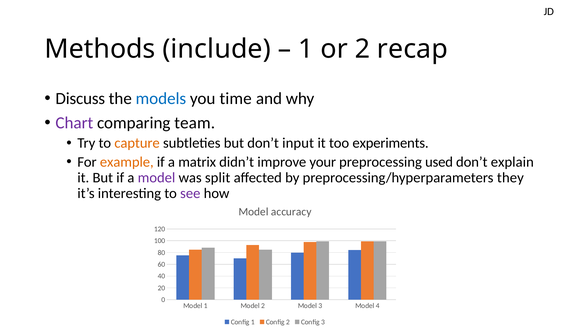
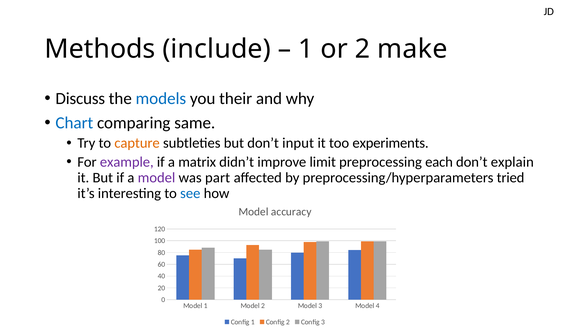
recap: recap -> make (412, 49)
time: time -> their (236, 99)
Chart colour: purple -> blue (74, 123)
team: team -> same (195, 123)
example colour: orange -> purple (127, 162)
your: your -> limit (323, 162)
used: used -> each (439, 162)
split: split -> part (218, 178)
they: they -> tried (511, 178)
see colour: purple -> blue (190, 194)
